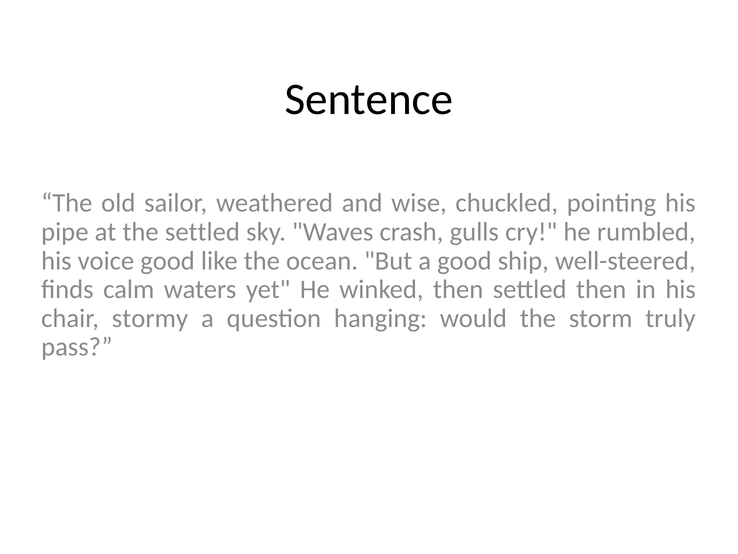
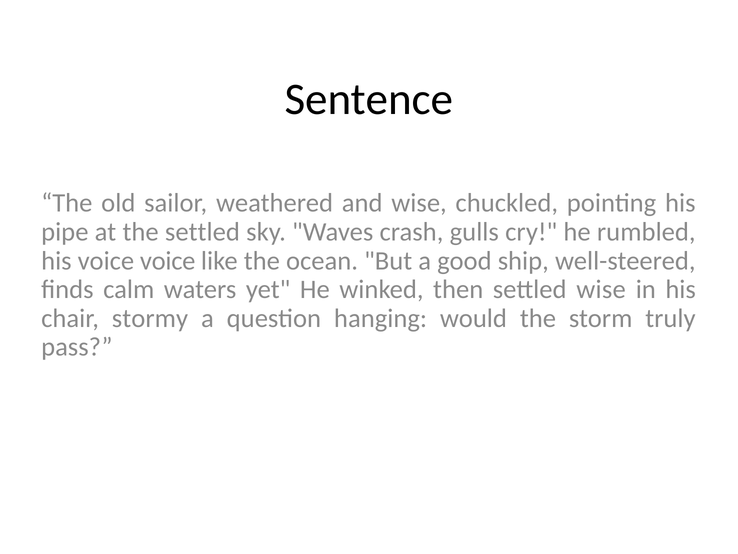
voice good: good -> voice (168, 260)
settled then: then -> wise (601, 289)
